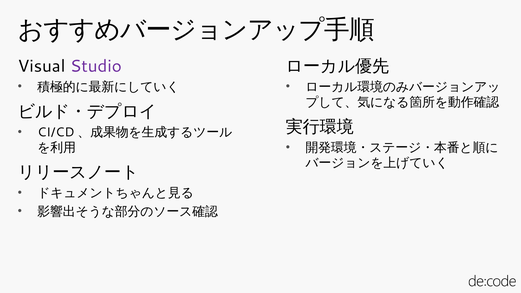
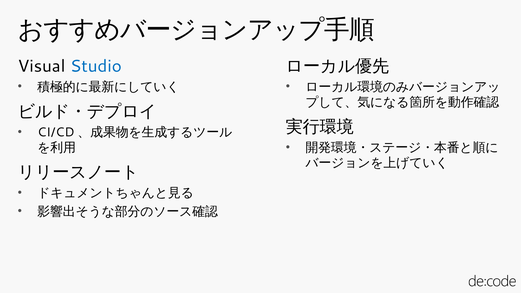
Studio colour: purple -> blue (96, 66)
